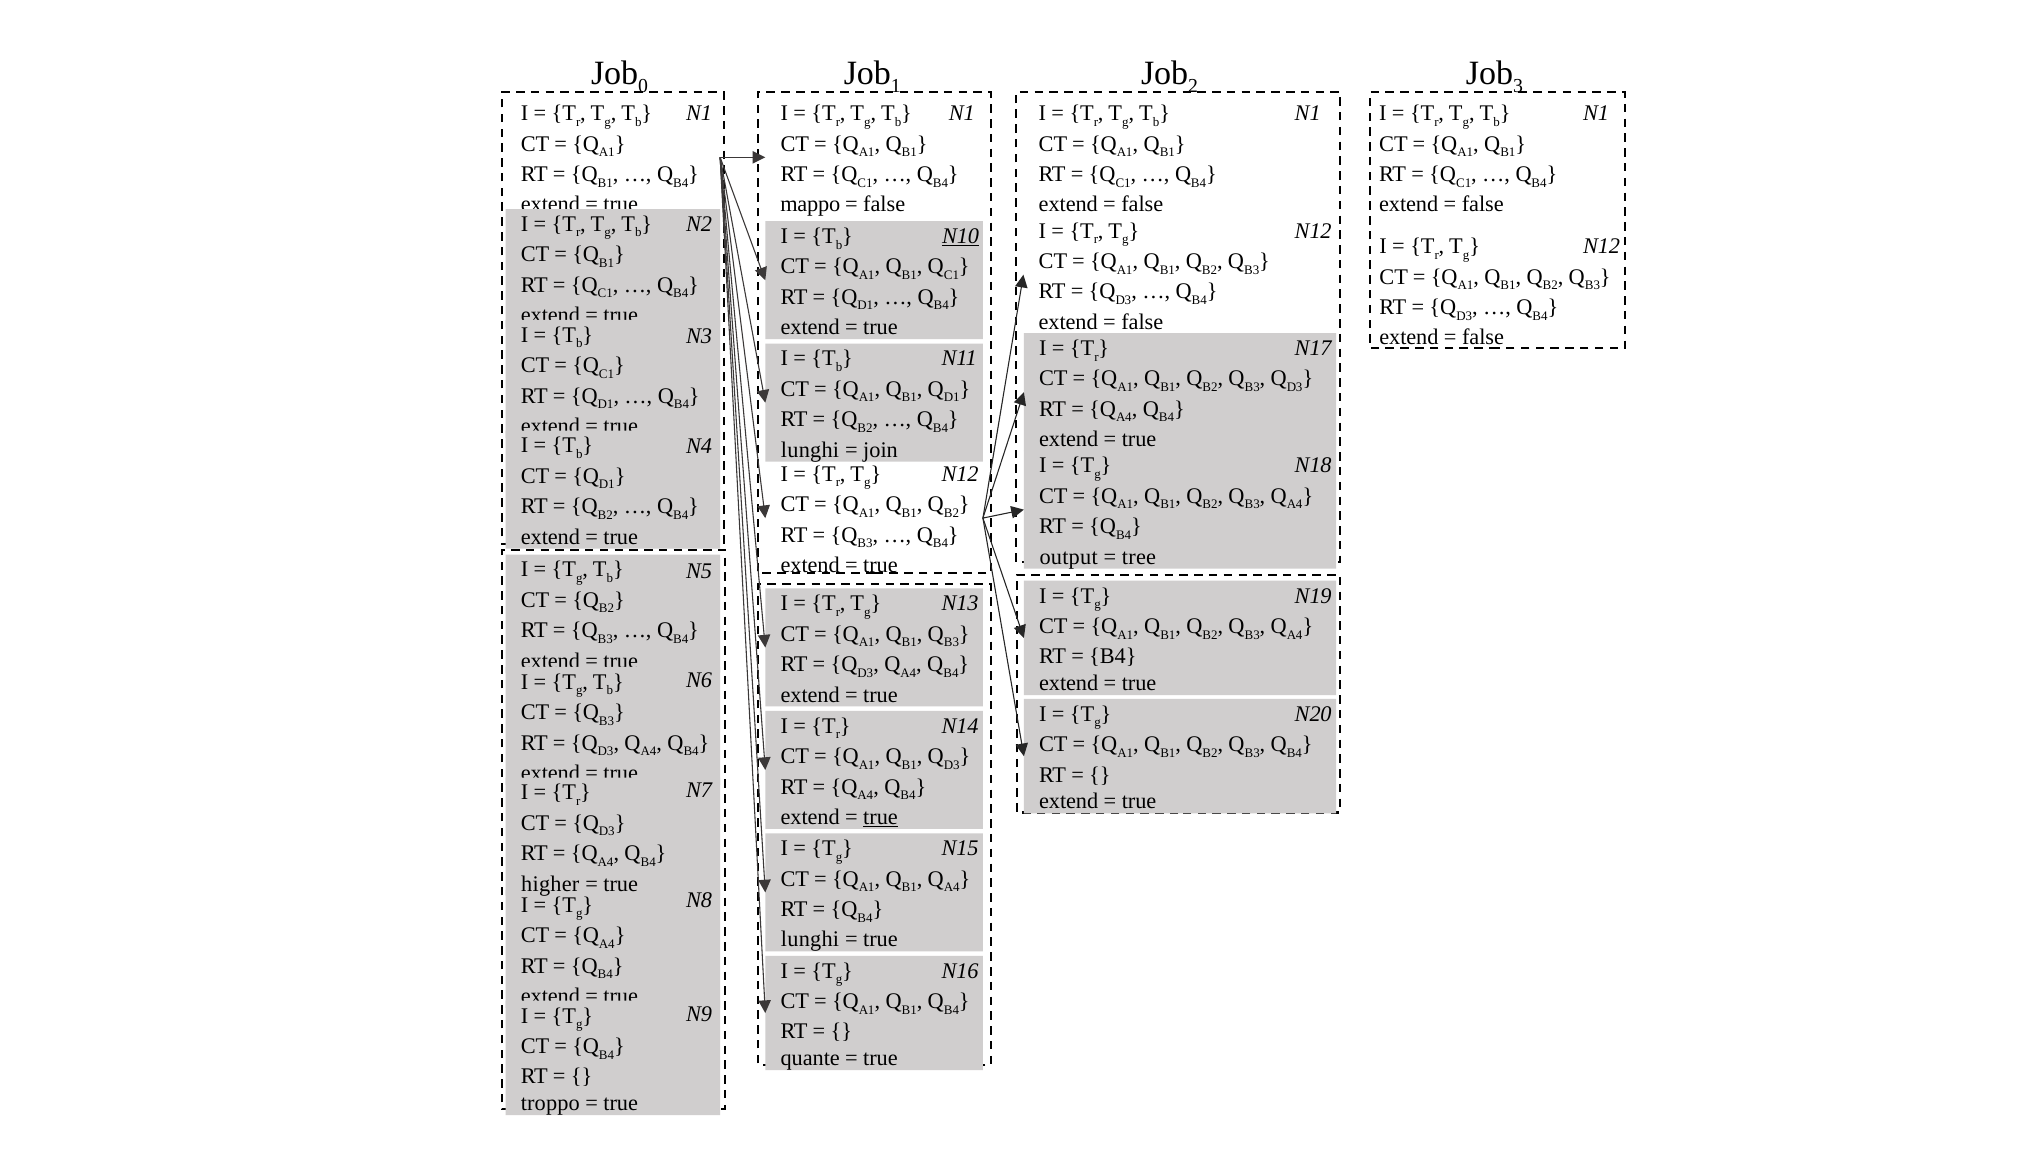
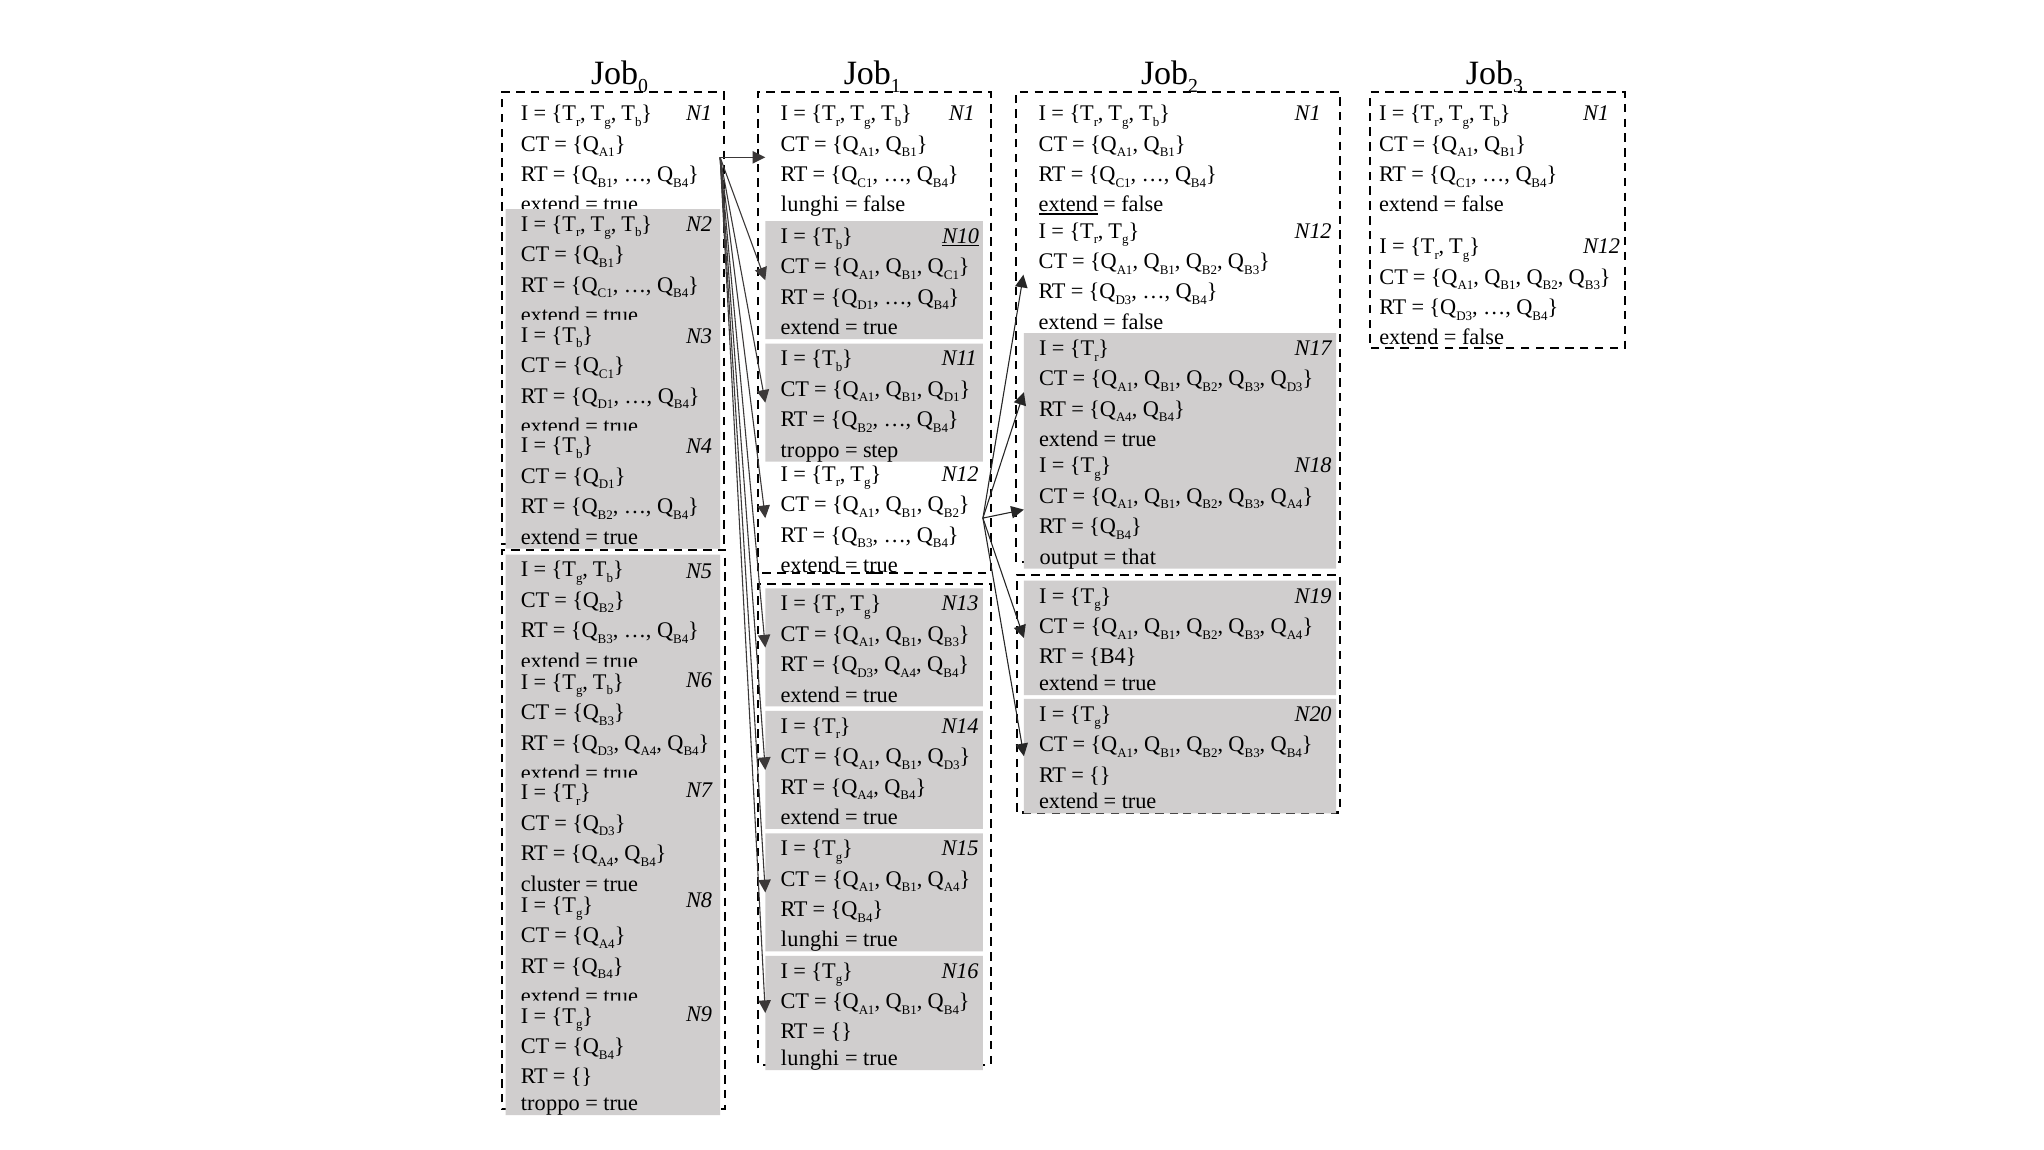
mappo: mappo -> lunghi (810, 204)
extend underline: none -> present (1068, 204)
lunghi: lunghi -> troppo (810, 450)
join: join -> step (881, 450)
tree: tree -> that (1139, 557)
true underline: present -> none (881, 817)
higher: higher -> cluster (550, 884)
quante: quante -> lunghi (810, 1058)
